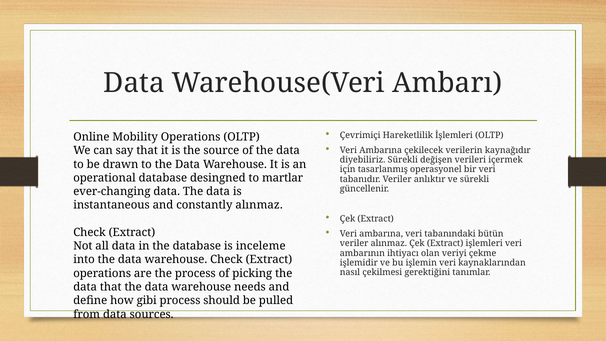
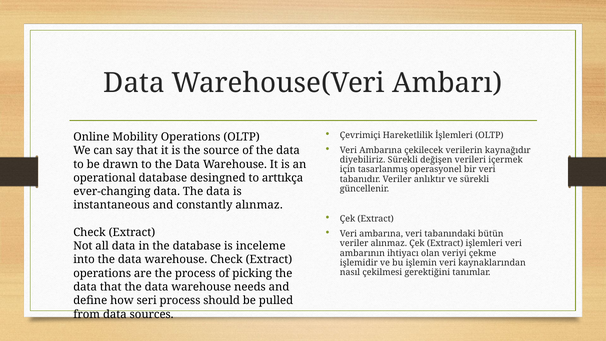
martlar: martlar -> arttıkça (283, 178)
gibi: gibi -> seri (147, 301)
